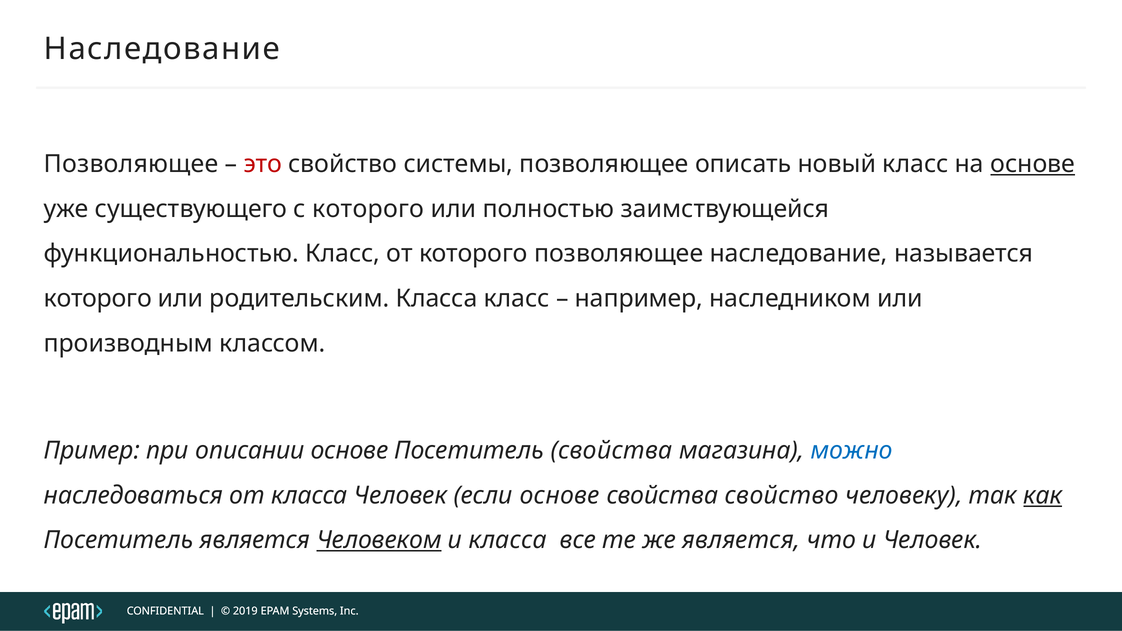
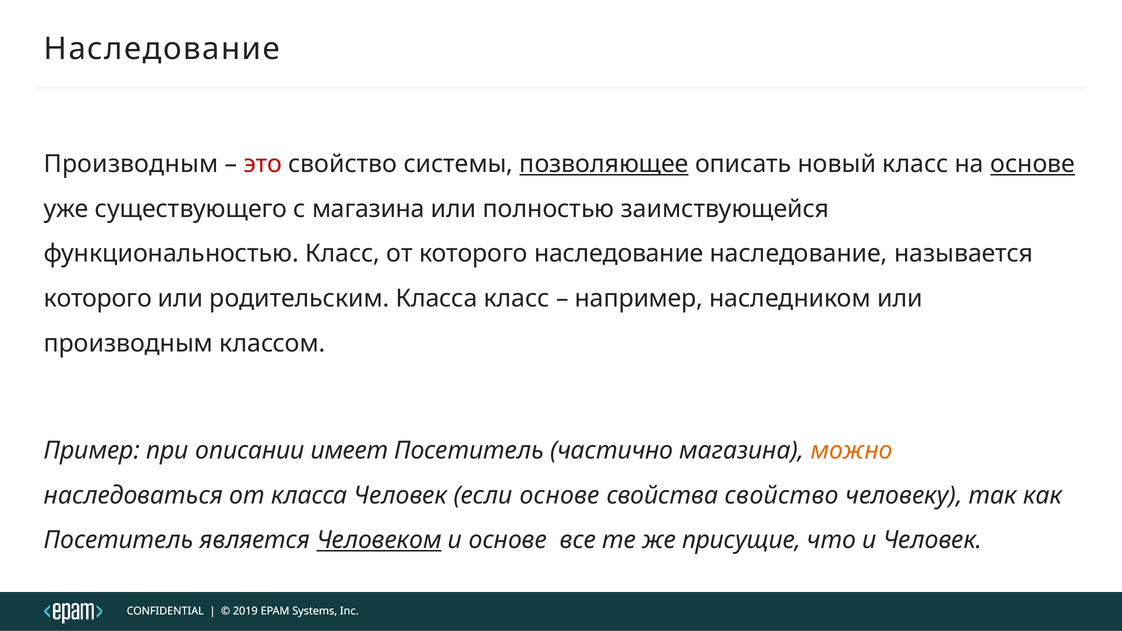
Позволяющее: Позволяющее -> Производным (131, 164)
позволяющее underline: none -> present (604, 164)
с которого: которого -> магазина (368, 209)
которого позволяющее: позволяющее -> наследование (619, 254)
описании основе: основе -> имеет (350, 451)
Посетитель свойства: свойства -> частично (612, 451)
можно colour: blue -> orange (852, 451)
как underline: present -> none (1043, 496)
и класса: класса -> основе (508, 540)
же является: является -> присущие (742, 540)
